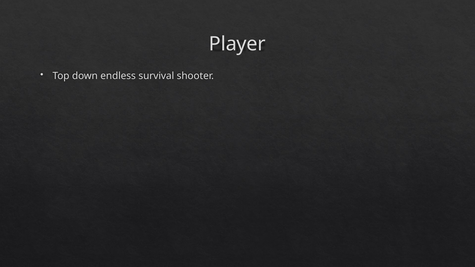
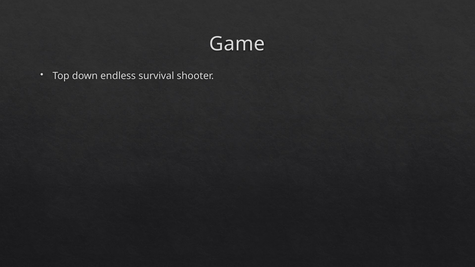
Player: Player -> Game (237, 44)
